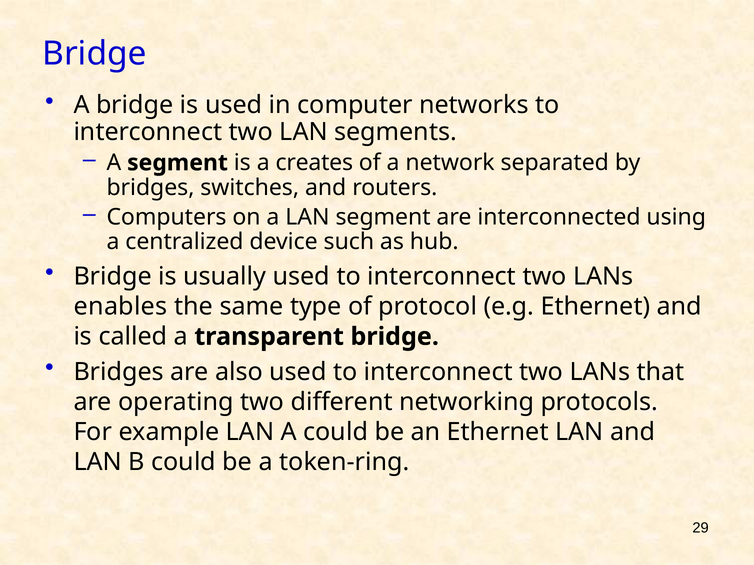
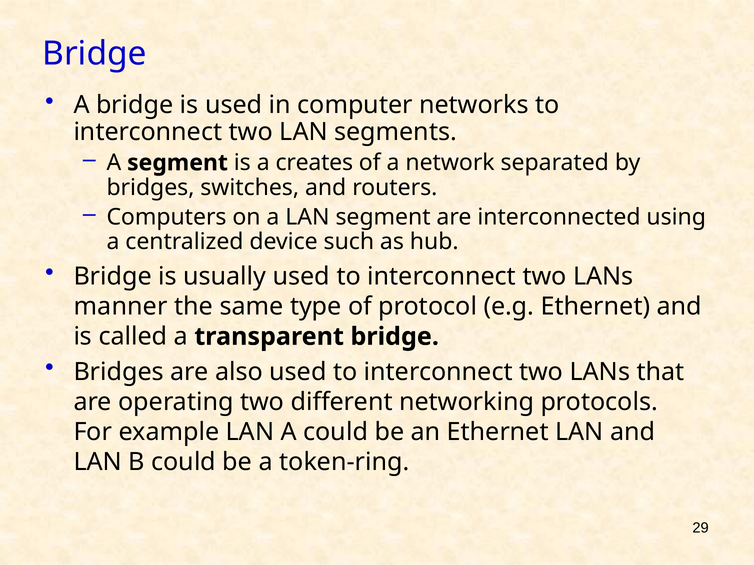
enables: enables -> manner (121, 307)
